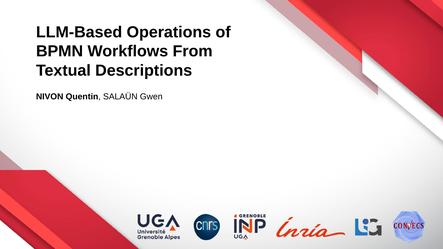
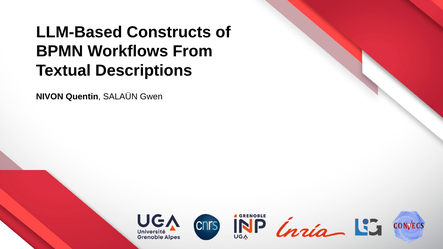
Operations: Operations -> Constructs (169, 32)
